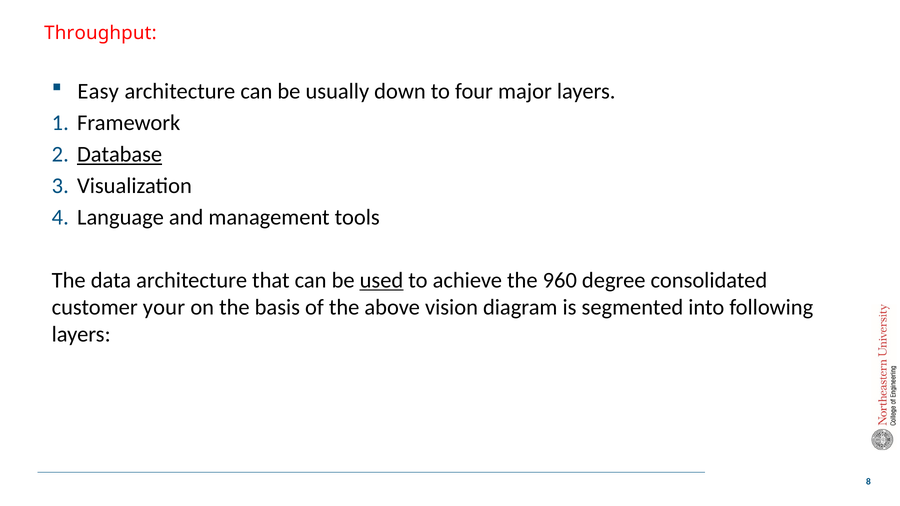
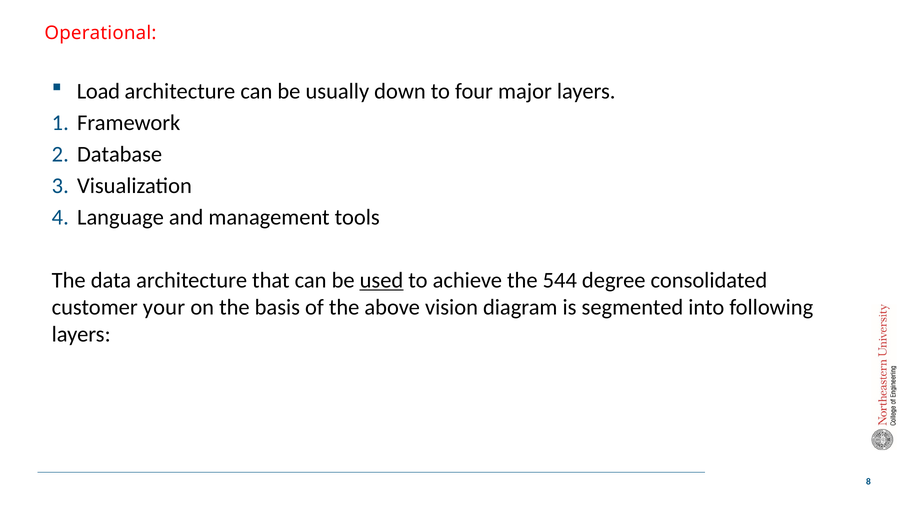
Throughput: Throughput -> Operational (100, 33)
Easy: Easy -> Load (98, 92)
Database underline: present -> none (120, 155)
960: 960 -> 544 (560, 281)
